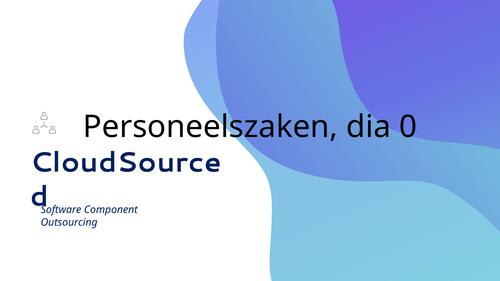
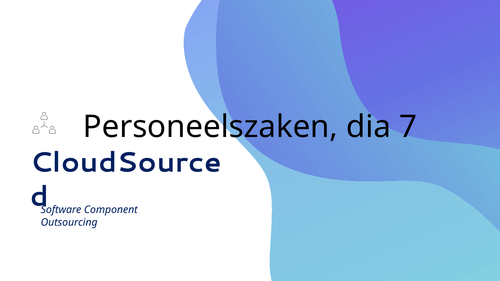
0: 0 -> 7 (408, 127)
